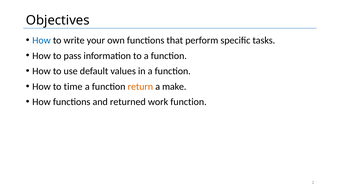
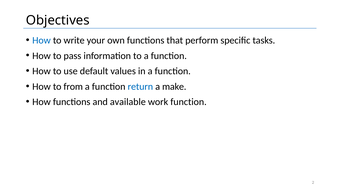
time: time -> from (73, 87)
return colour: orange -> blue (140, 87)
returned: returned -> available (128, 102)
